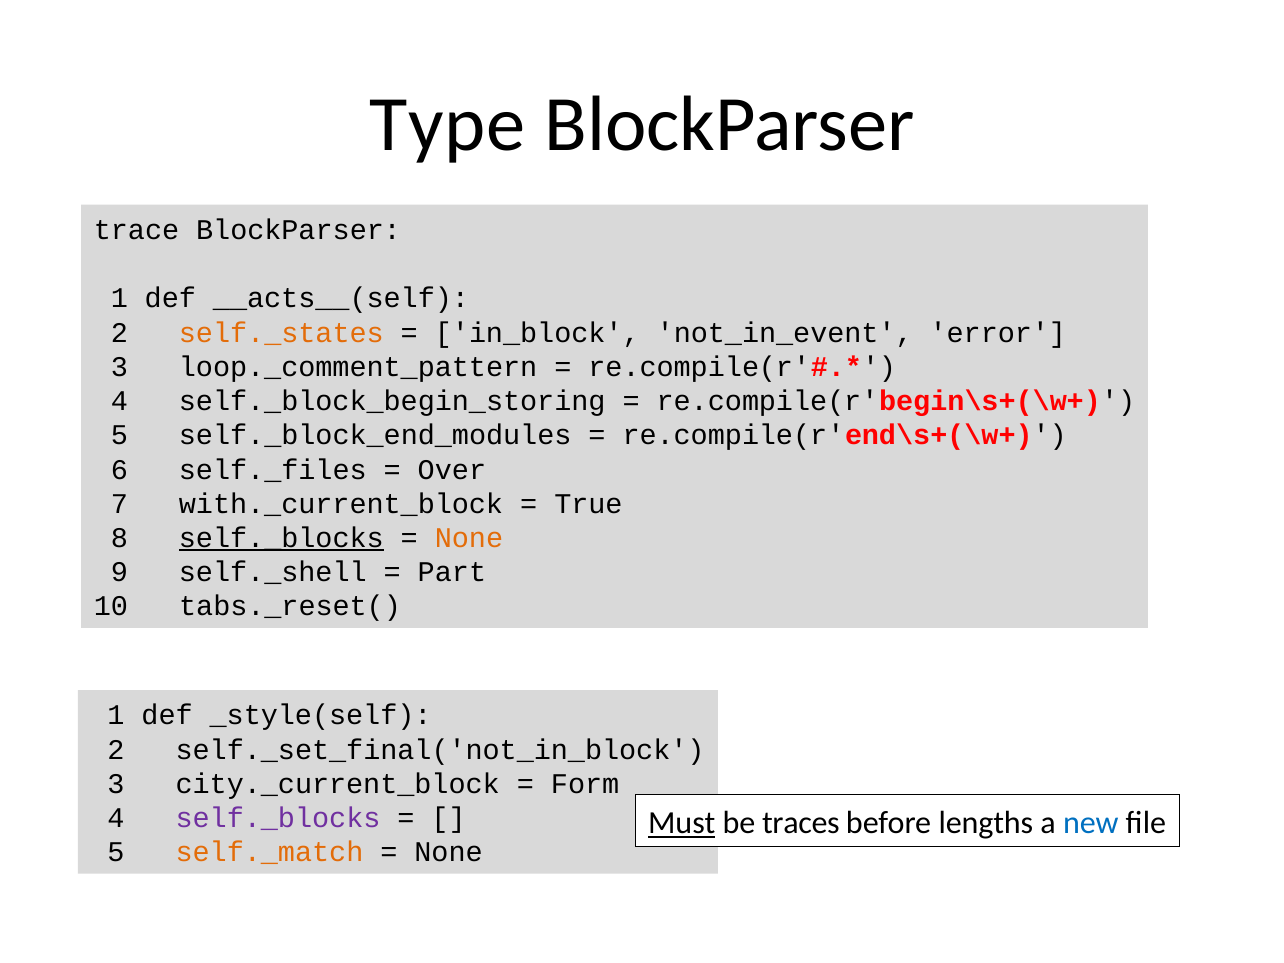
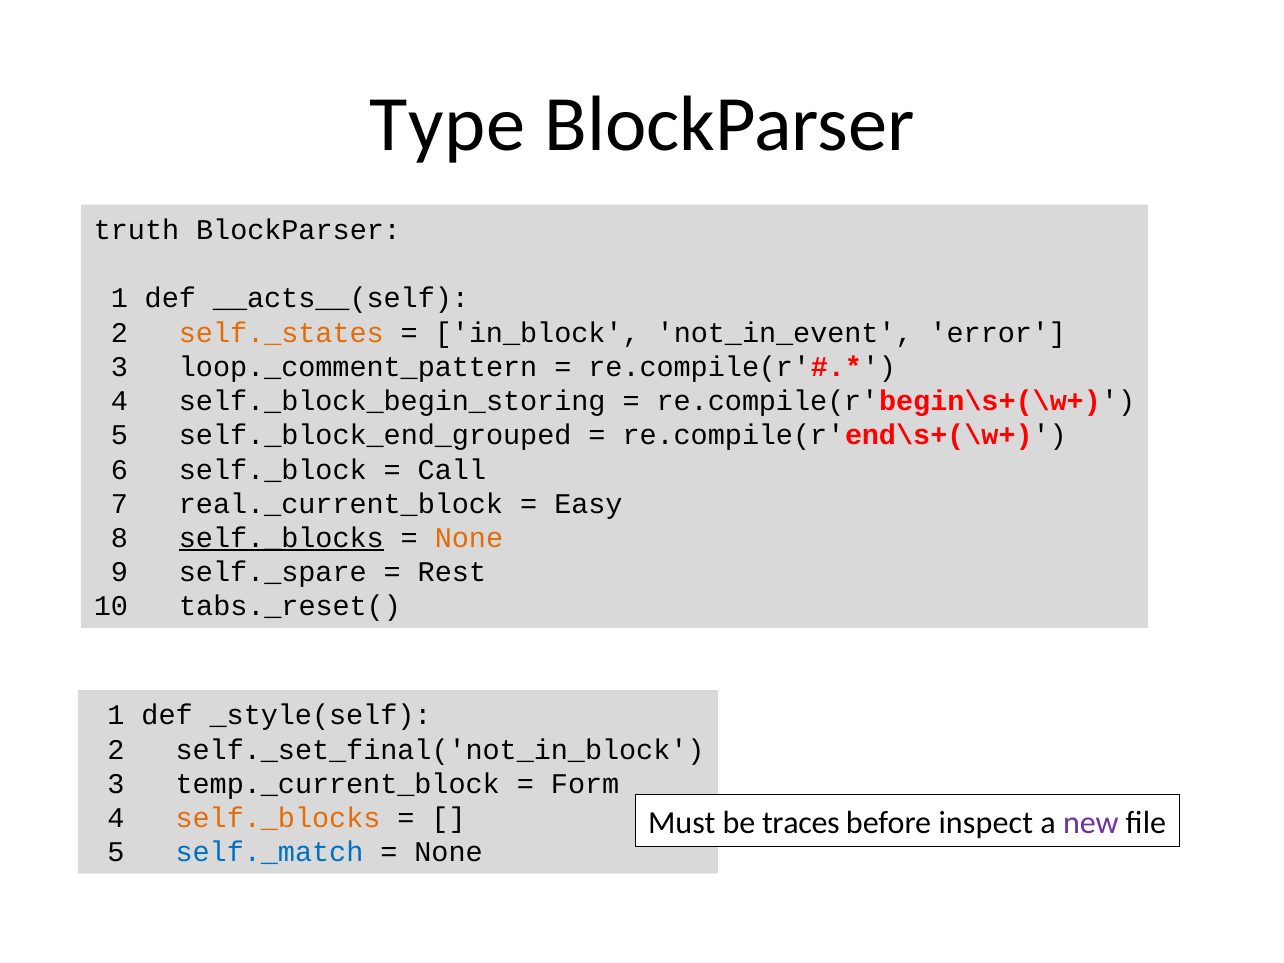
trace: trace -> truth (137, 230)
self._block_end_modules: self._block_end_modules -> self._block_end_grouped (375, 435)
self._files: self._files -> self._block (273, 470)
Over: Over -> Call (452, 470)
with._current_block: with._current_block -> real._current_block (341, 504)
True: True -> Easy (588, 504)
self._shell: self._shell -> self._spare (273, 572)
Part: Part -> Rest (452, 572)
city._current_block: city._current_block -> temp._current_block (338, 784)
self._blocks colour: purple -> orange (278, 818)
Must underline: present -> none (682, 823)
lengths: lengths -> inspect (986, 823)
new colour: blue -> purple (1091, 823)
self._match colour: orange -> blue (269, 852)
